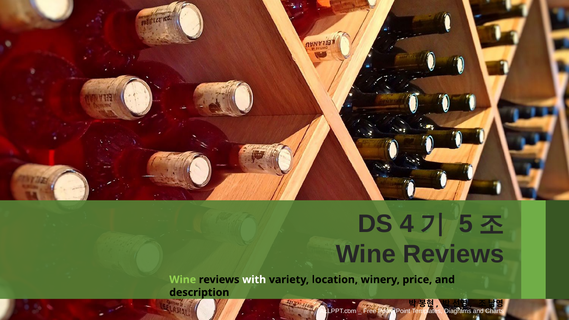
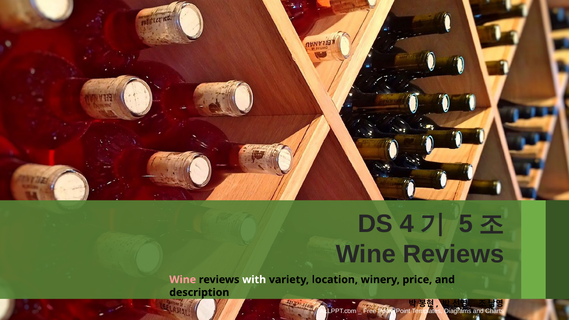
Wine colour: light green -> pink (183, 280)
